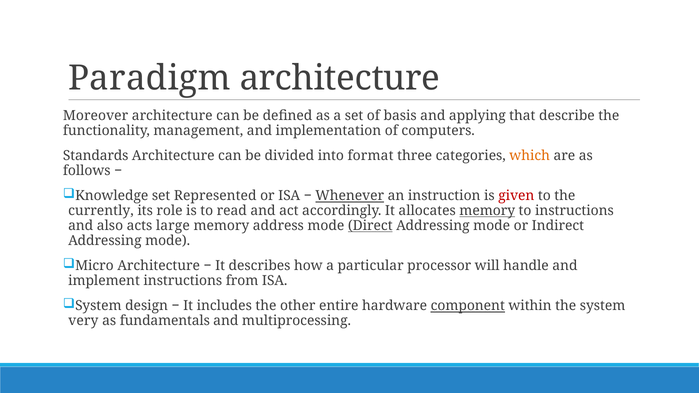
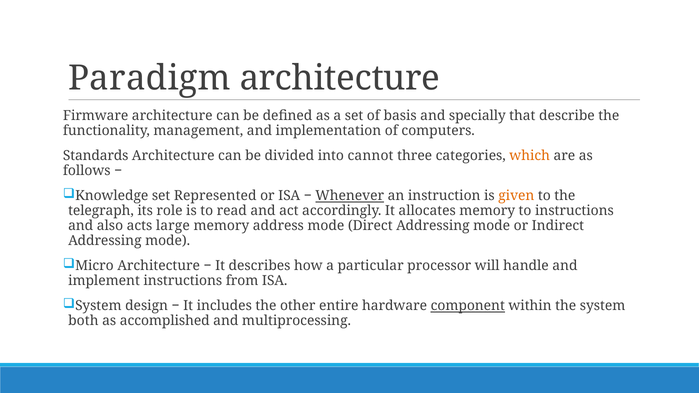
Moreover: Moreover -> Firmware (96, 116)
applying: applying -> specially (477, 116)
format: format -> cannot (371, 156)
given colour: red -> orange (516, 196)
currently: currently -> telegraph (101, 211)
memory underline: present -> none (487, 211)
Direct underline: present -> none (370, 226)
very: very -> both (83, 321)
fundamentals: fundamentals -> accomplished (165, 321)
